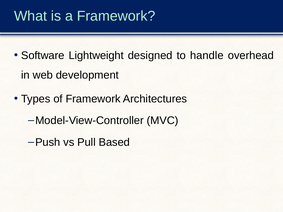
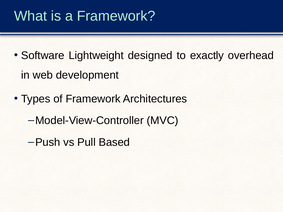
handle: handle -> exactly (207, 55)
